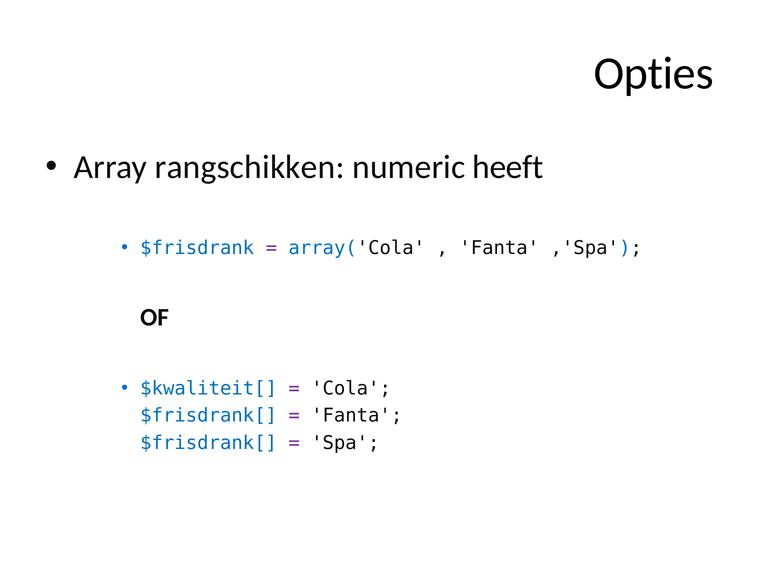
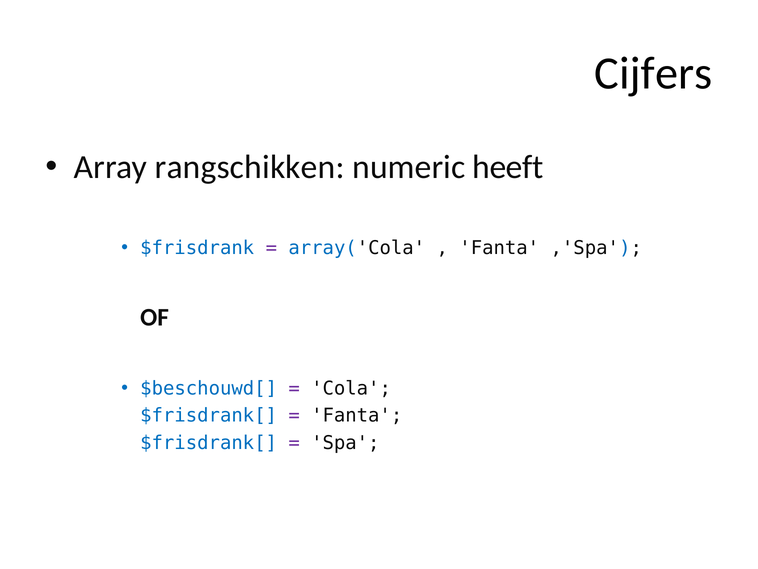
Opties: Opties -> Cijfers (653, 73)
$kwaliteit[: $kwaliteit[ -> $beschouwd[ (209, 388)
